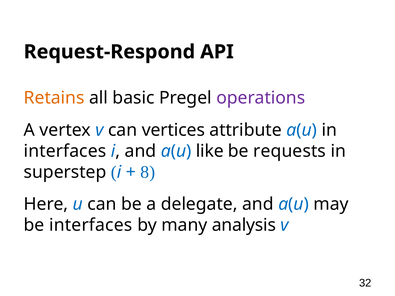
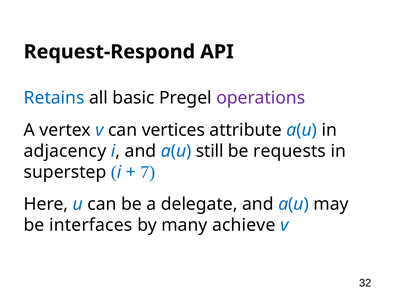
Retains colour: orange -> blue (54, 98)
interfaces: interfaces -> adjacency (65, 151)
like: like -> still (210, 151)
8: 8 -> 7 (148, 172)
analysis: analysis -> achieve (244, 225)
